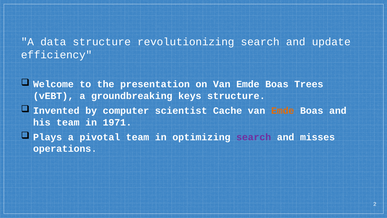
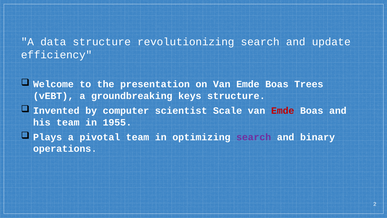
Cache: Cache -> Scale (228, 111)
Emde colour: orange -> red (283, 111)
1971: 1971 -> 1955 (117, 122)
misses: misses -> binary (318, 137)
